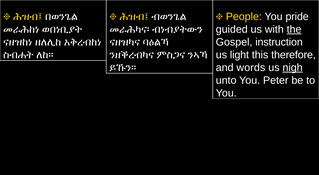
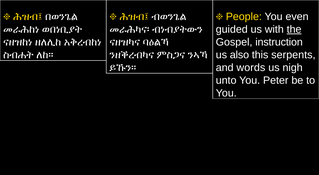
pride: pride -> even (297, 17)
light: light -> also (239, 55)
therefore: therefore -> serpents (293, 55)
nigh underline: present -> none (293, 68)
